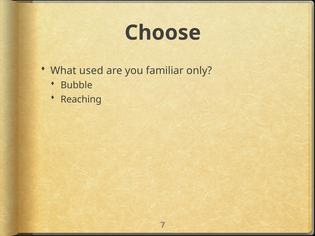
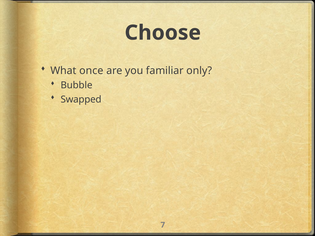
used: used -> once (91, 71)
Reaching: Reaching -> Swapped (81, 99)
